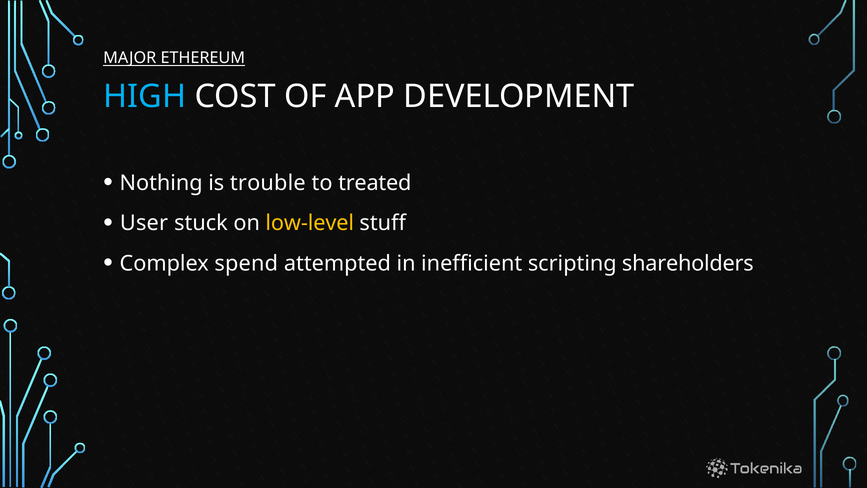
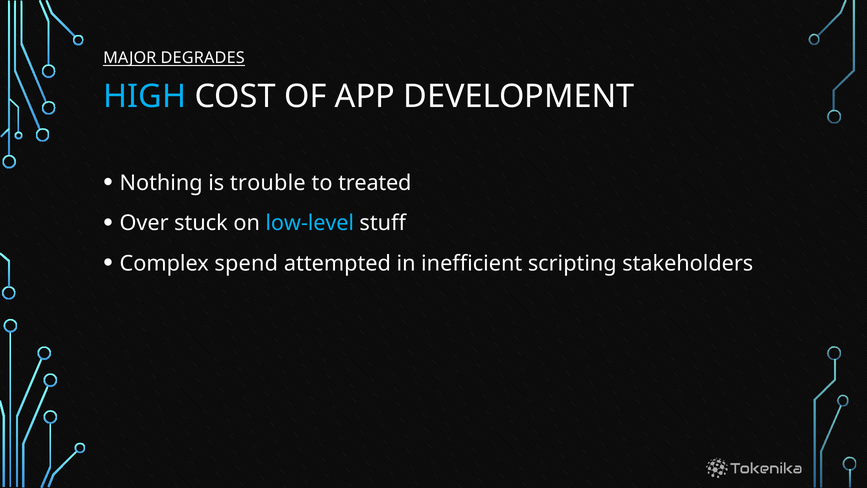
ETHEREUM: ETHEREUM -> DEGRADES (203, 58)
User: User -> Over (144, 223)
low-level colour: yellow -> light blue (310, 223)
shareholders: shareholders -> stakeholders (688, 263)
